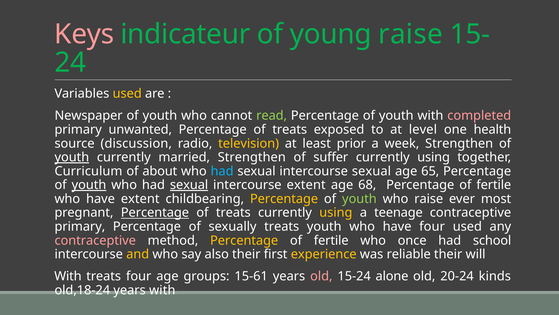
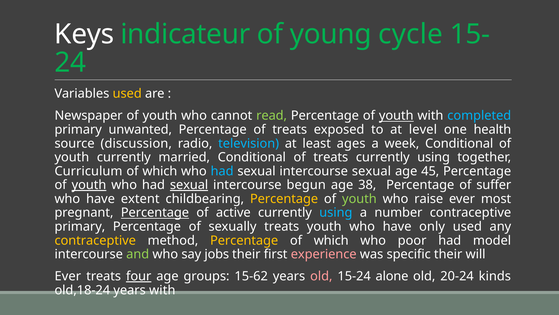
Keys colour: pink -> white (84, 34)
young raise: raise -> cycle (411, 34)
youth underline: none -> present (396, 116)
completed colour: pink -> light blue (479, 116)
television colour: yellow -> light blue (249, 143)
prior: prior -> ages (351, 143)
week Strengthen: Strengthen -> Conditional (459, 143)
youth underline: present -> none (72, 157)
married Strengthen: Strengthen -> Conditional (252, 157)
suffer: suffer -> treats (331, 157)
about: about -> which (160, 171)
65: 65 -> 45 (430, 171)
intercourse extent: extent -> begun (306, 185)
68: 68 -> 38 (367, 185)
fertile: fertile -> suffer (494, 185)
treats: treats -> active (233, 212)
using colour: yellow -> light blue (336, 212)
teenage: teenage -> number (398, 212)
have four: four -> only (432, 226)
contraceptive colour: pink -> yellow (95, 240)
fertile: fertile -> which (331, 240)
once: once -> poor (412, 240)
school: school -> model (492, 240)
and colour: yellow -> light green (138, 254)
also: also -> jobs (217, 254)
experience colour: yellow -> pink (324, 254)
reliable: reliable -> specific (409, 254)
With: With -> Ever (68, 276)
four underline: none -> present (139, 276)
15-61: 15-61 -> 15-62 (251, 276)
